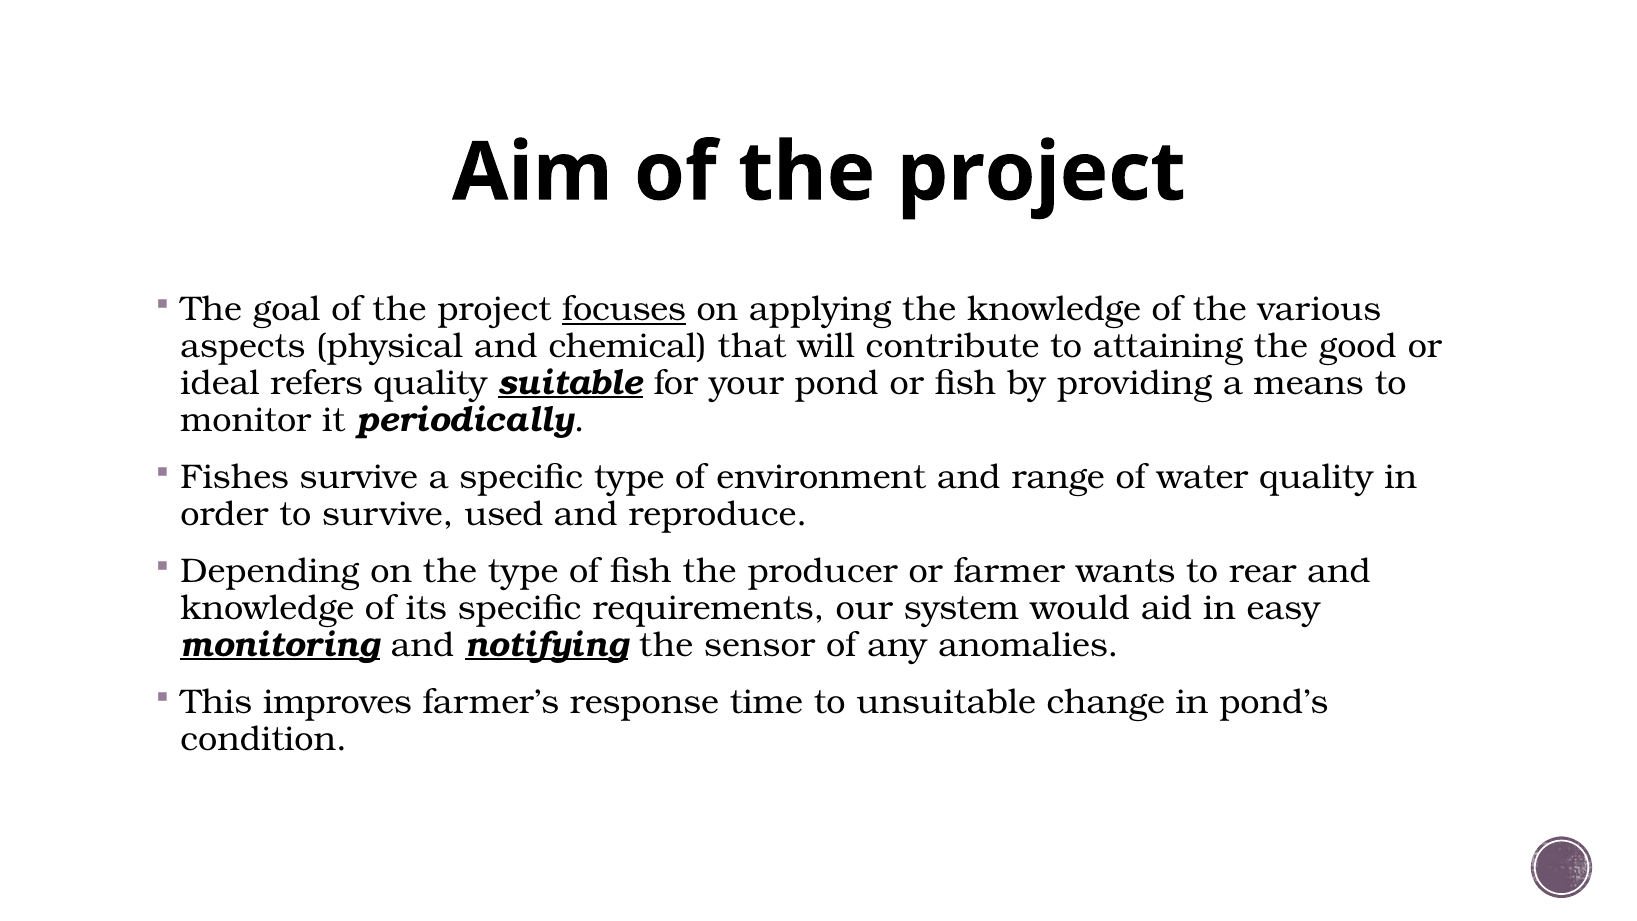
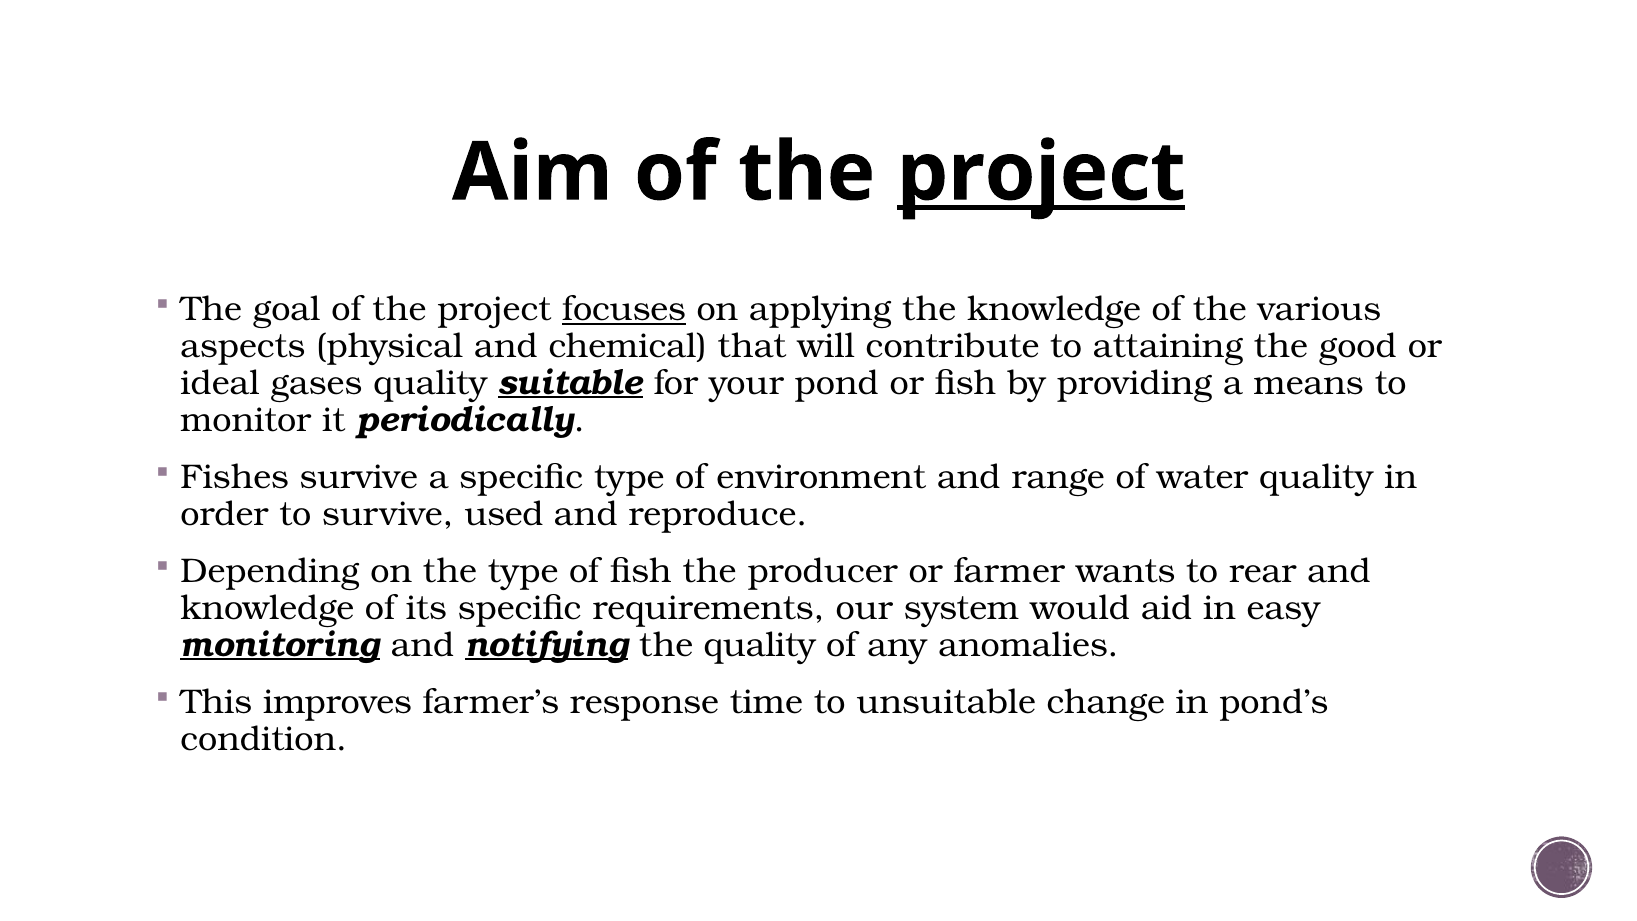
project underline: none -> present (1041, 173)
refers: refers -> gases (316, 383)
the sensor: sensor -> quality (760, 645)
